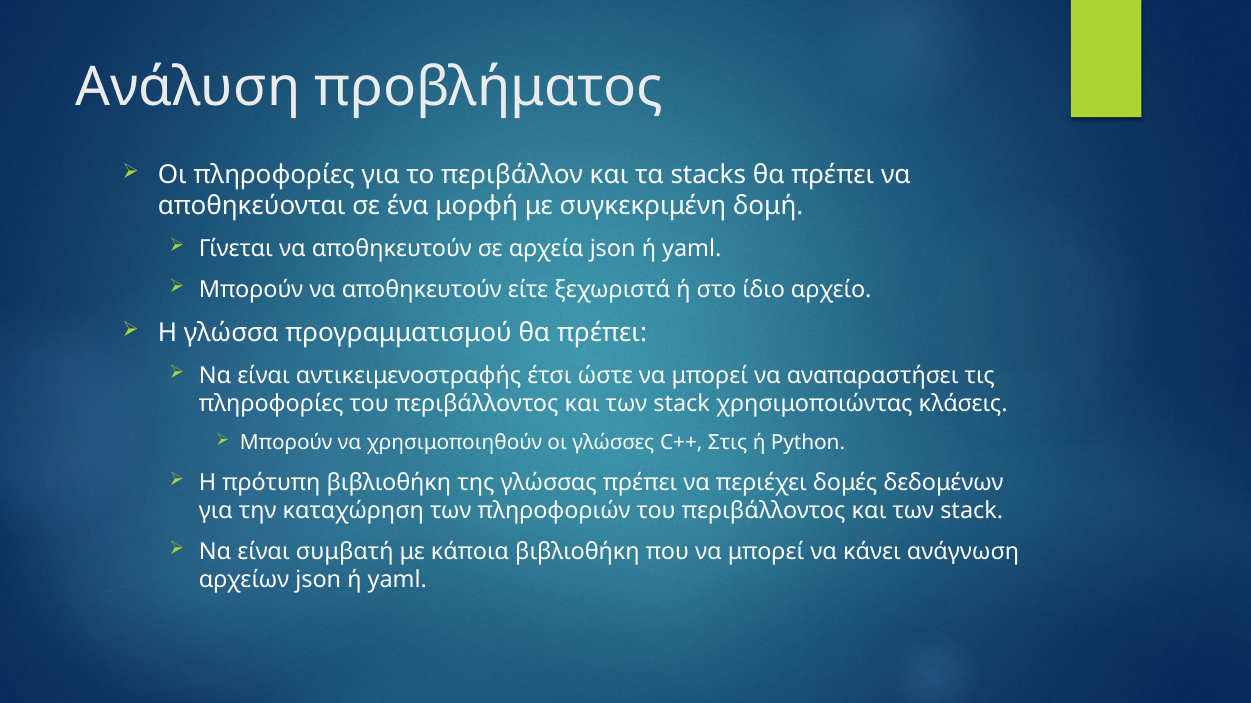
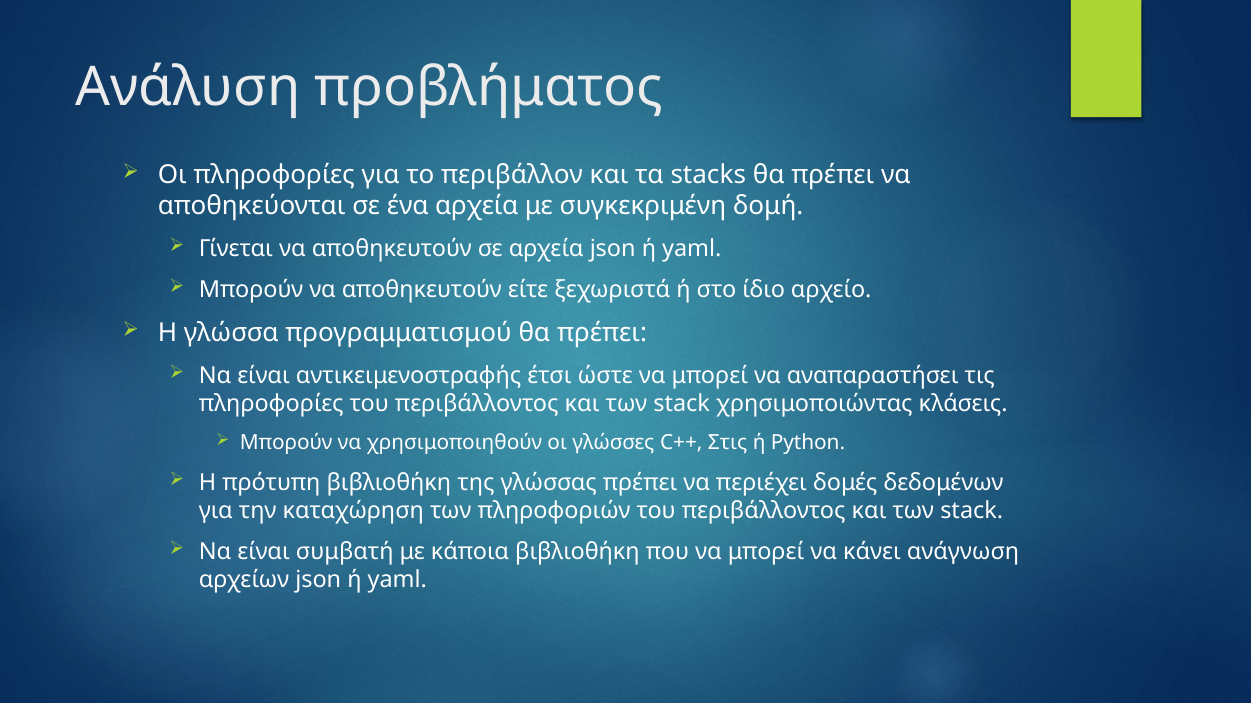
ένα μορφή: μορφή -> αρχεία (477, 207)
